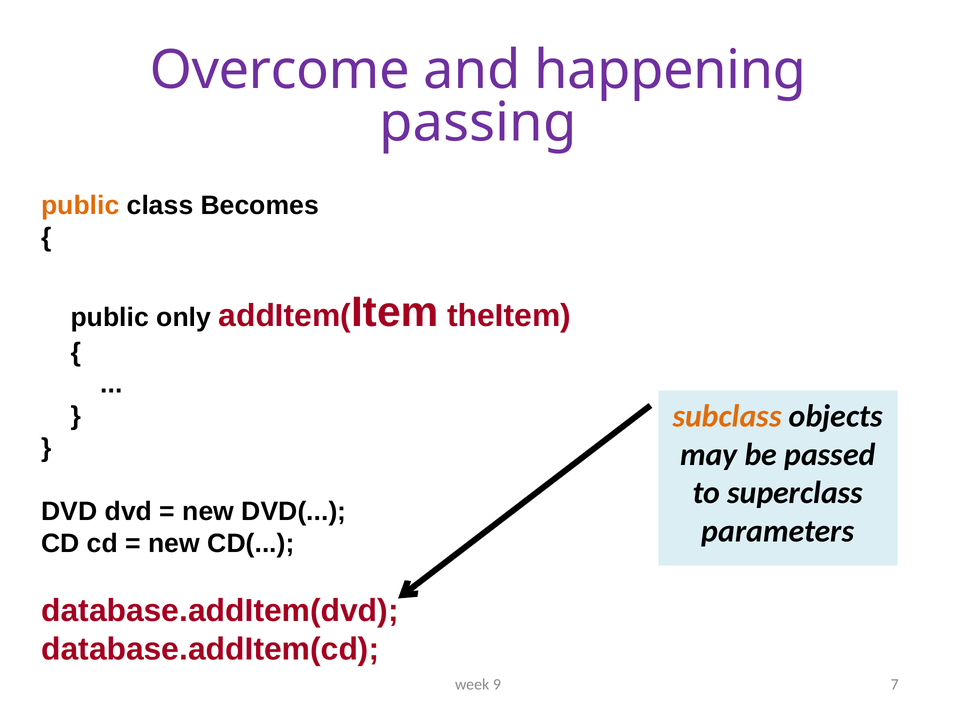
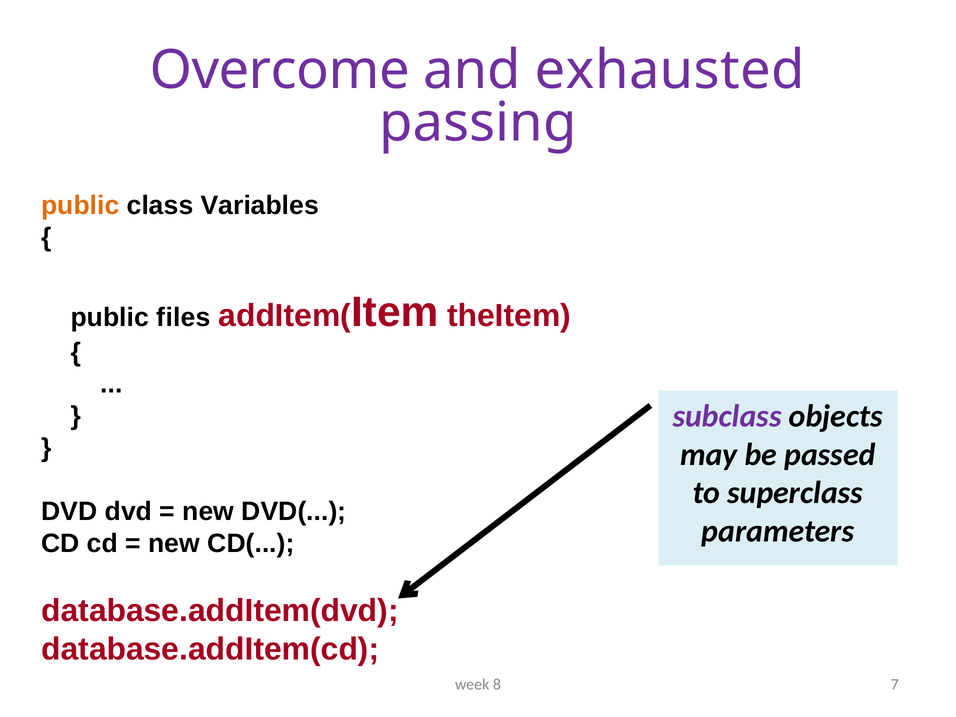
happening: happening -> exhausted (670, 70)
Becomes: Becomes -> Variables (260, 206)
only: only -> files (183, 317)
subclass colour: orange -> purple (727, 416)
9: 9 -> 8 (497, 685)
